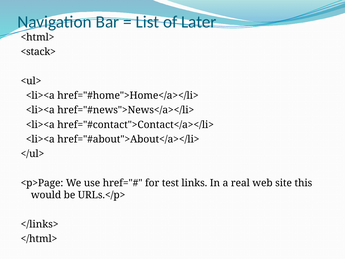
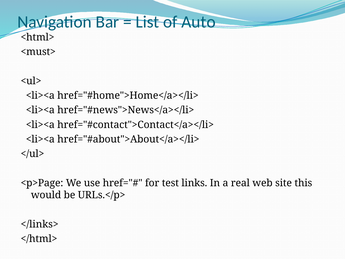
Later: Later -> Auto (199, 22)
<stack>: <stack> -> <must> (38, 52)
